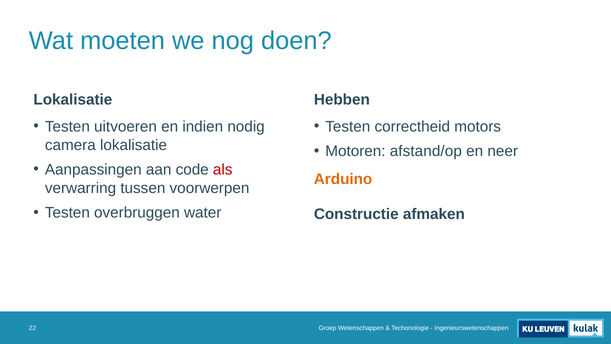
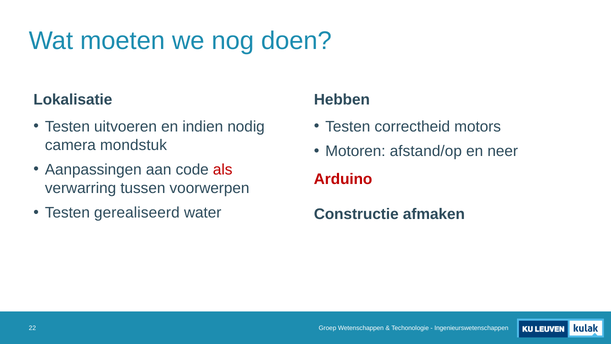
camera lokalisatie: lokalisatie -> mondstuk (133, 145)
Arduino colour: orange -> red (343, 179)
overbruggen: overbruggen -> gerealiseerd (137, 213)
